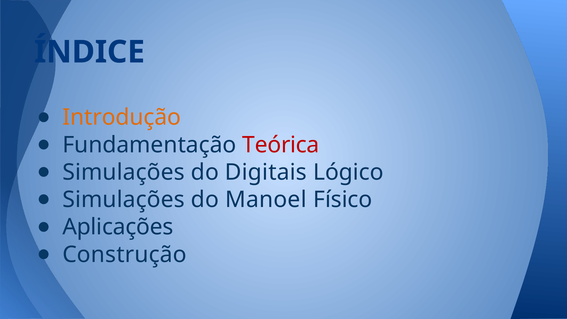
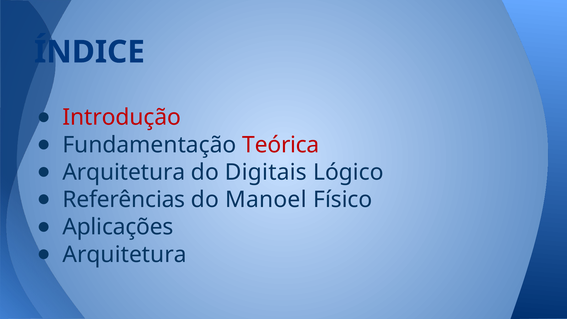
Introdução colour: orange -> red (122, 117)
Simulações: Simulações -> Arquitetura (124, 172)
Simulações: Simulações -> Referências (124, 200)
Construção: Construção -> Arquitetura (125, 254)
